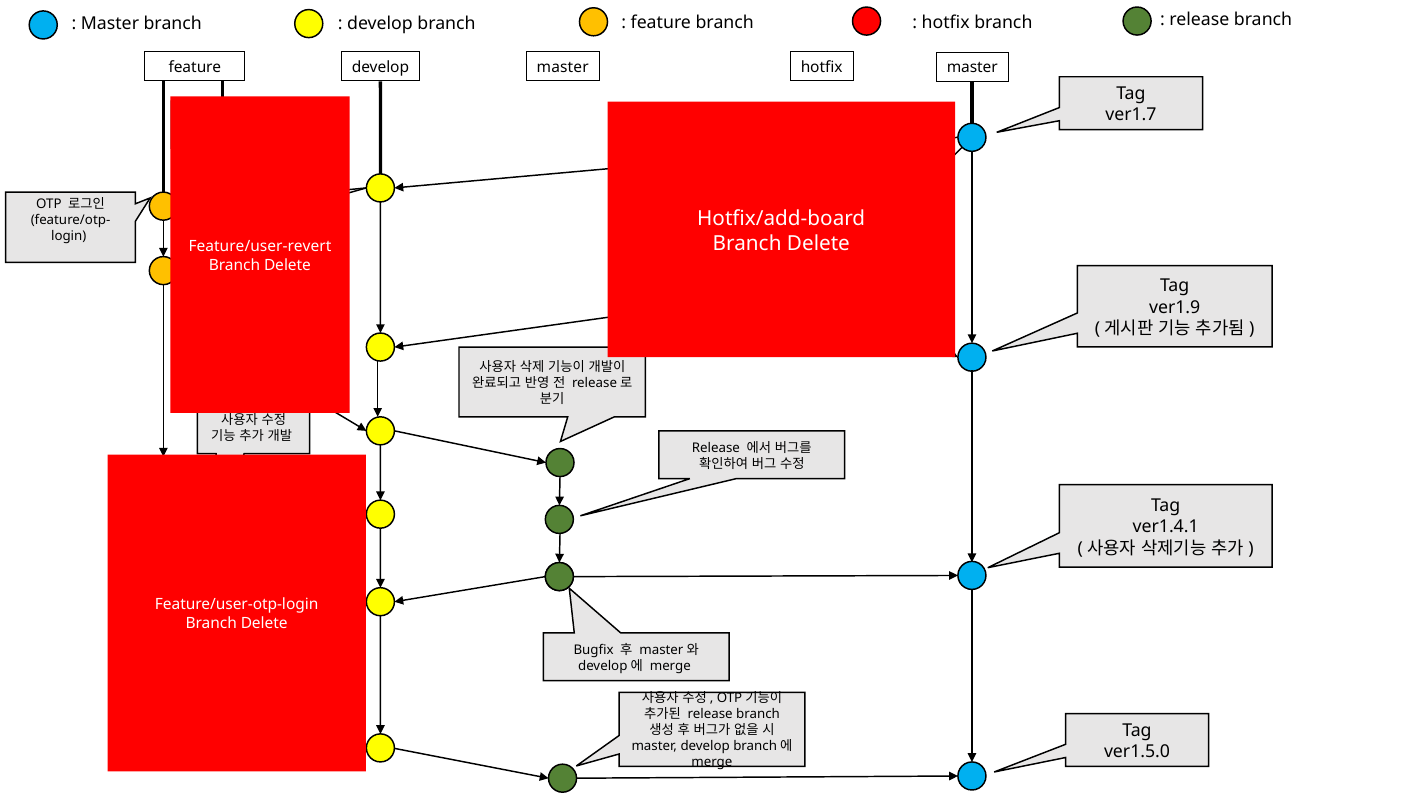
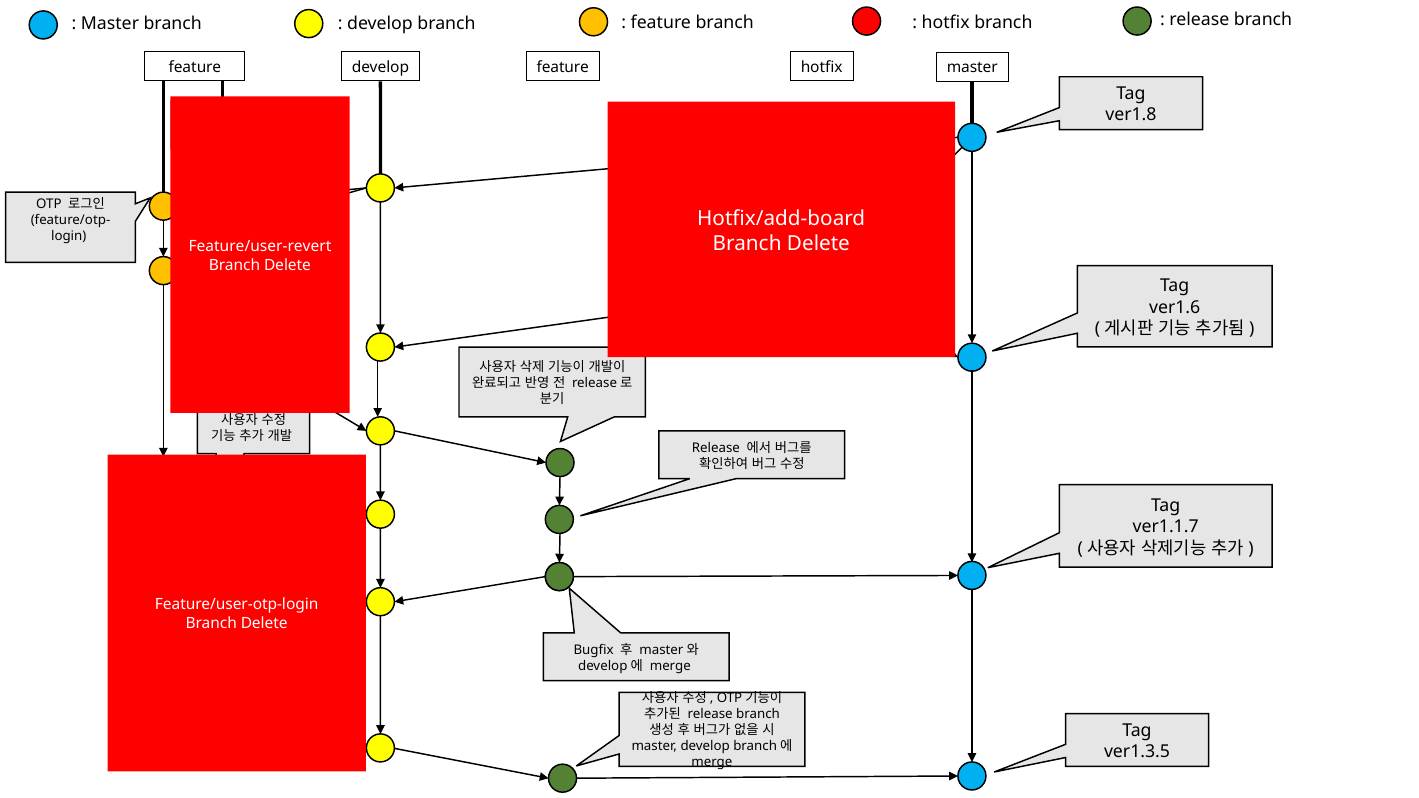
master: master -> feature (563, 67)
ver1.7: ver1.7 -> ver1.8 (1131, 115)
ver1.9: ver1.9 -> ver1.6 (1175, 307)
ver1.4.1: ver1.4.1 -> ver1.1.7 (1166, 527)
ver1.5.0: ver1.5.0 -> ver1.3.5 (1137, 752)
